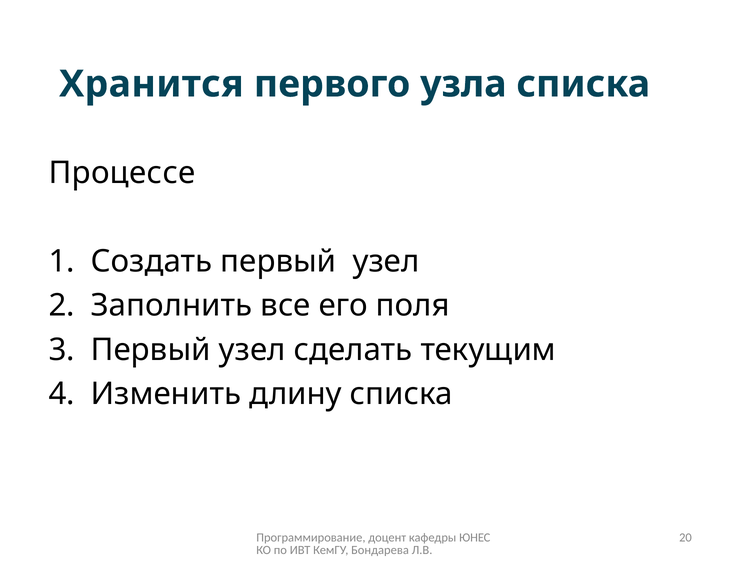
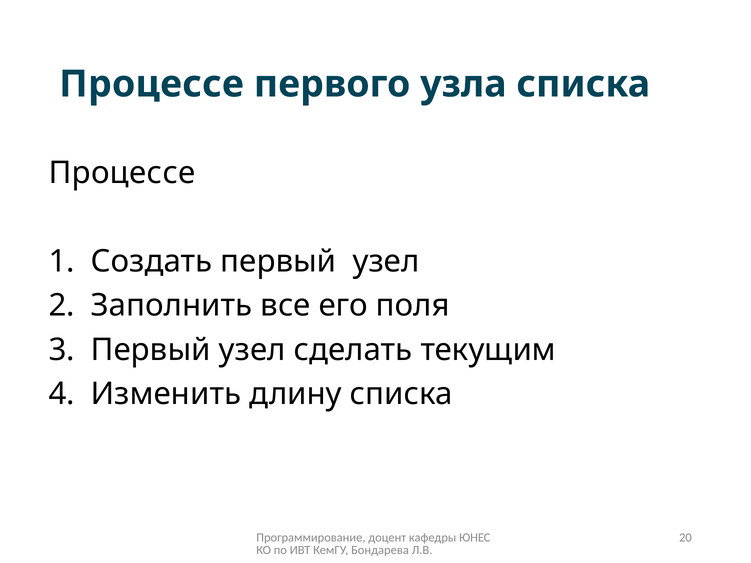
Хранится: Хранится -> Процессе (151, 84)
